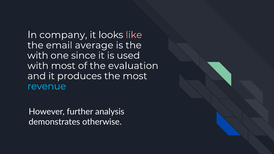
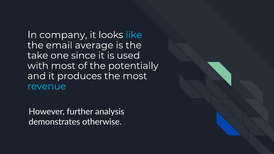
like colour: pink -> light blue (134, 35)
with: with -> take (38, 56)
evaluation: evaluation -> potentially (133, 66)
